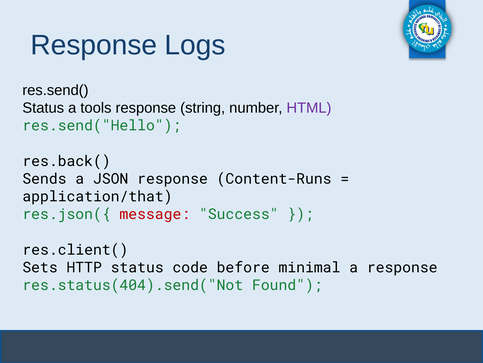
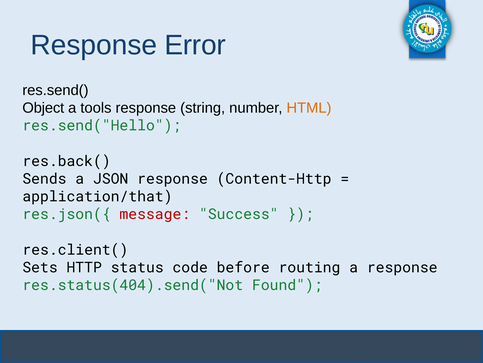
Logs: Logs -> Error (195, 45)
Status: Status -> Object (43, 108)
HTML colour: purple -> orange (309, 108)
Content-Runs: Content-Runs -> Content-Http (274, 178)
minimal: minimal -> routing (309, 267)
